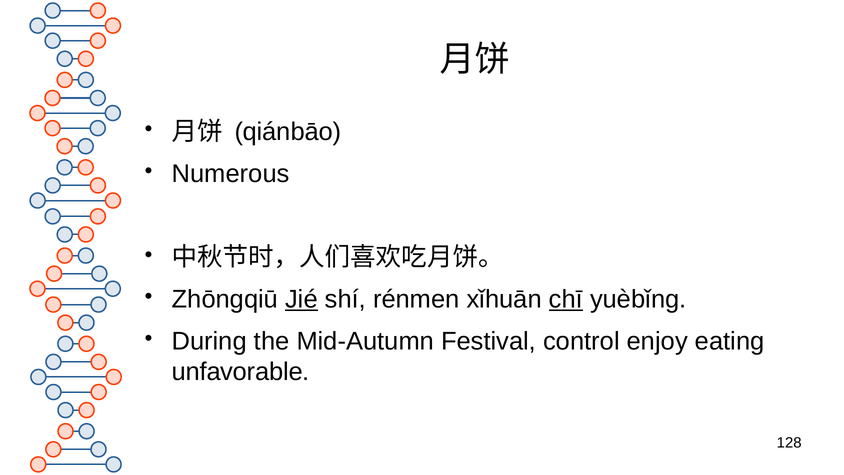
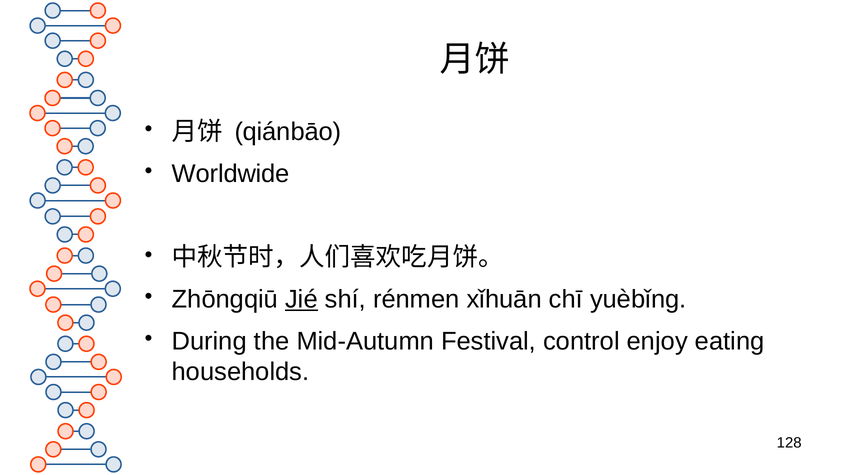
Numerous: Numerous -> Worldwide (231, 174)
chī underline: present -> none (566, 299)
unfavorable: unfavorable -> households (241, 372)
